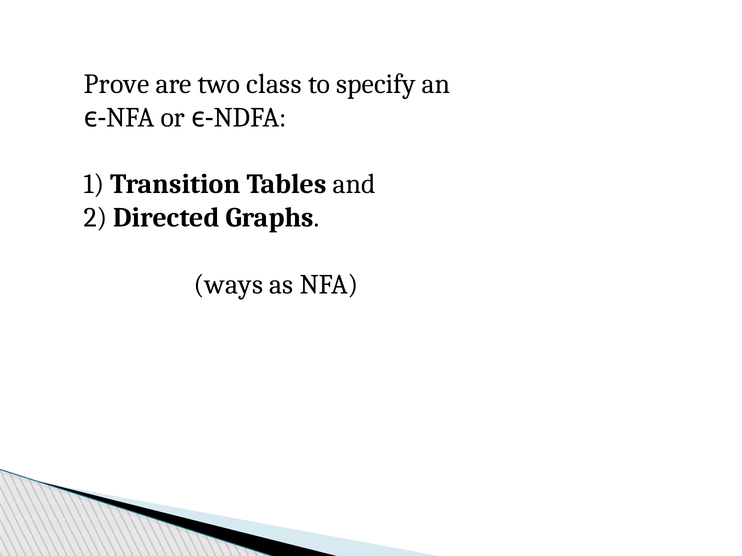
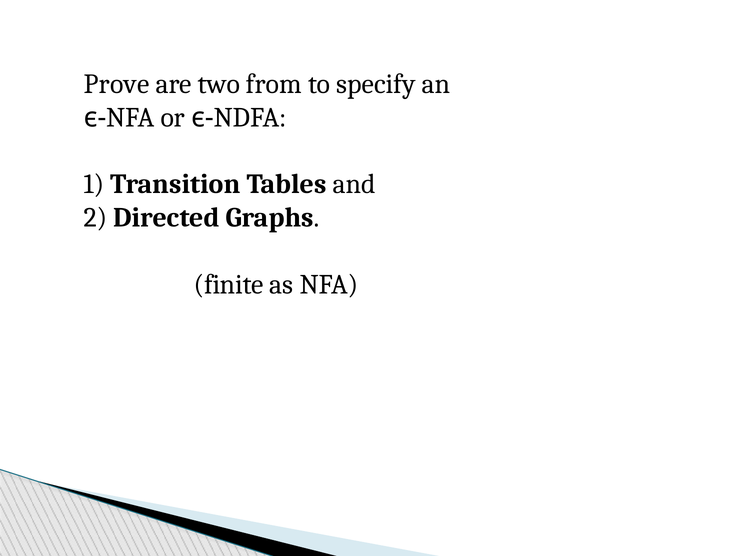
class: class -> from (274, 84)
ways: ways -> finite (229, 285)
